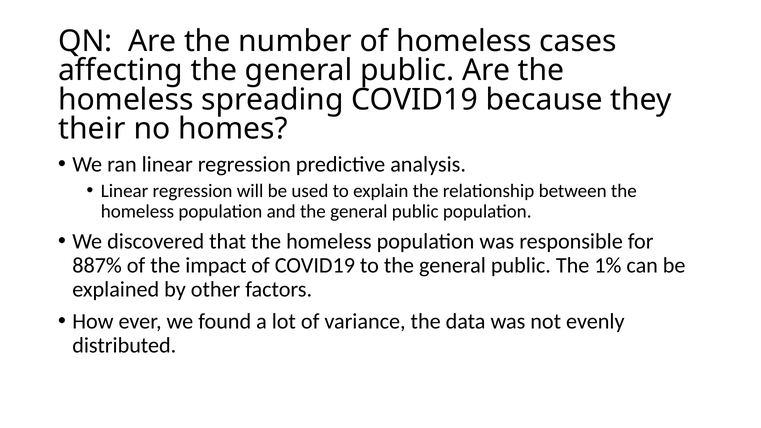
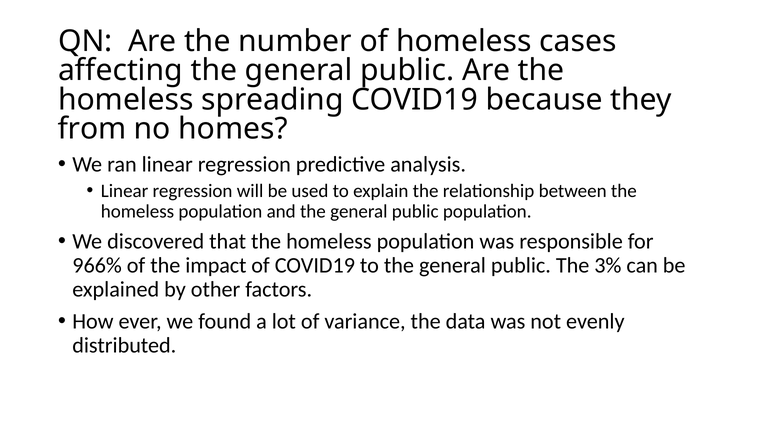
their: their -> from (92, 129)
887%: 887% -> 966% (97, 265)
1%: 1% -> 3% (608, 265)
